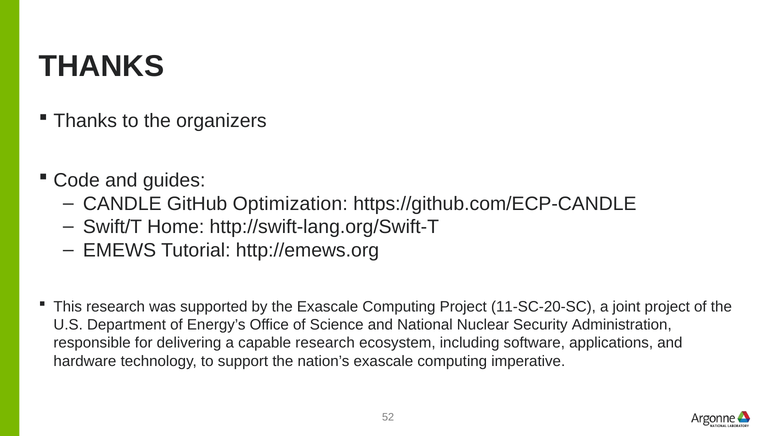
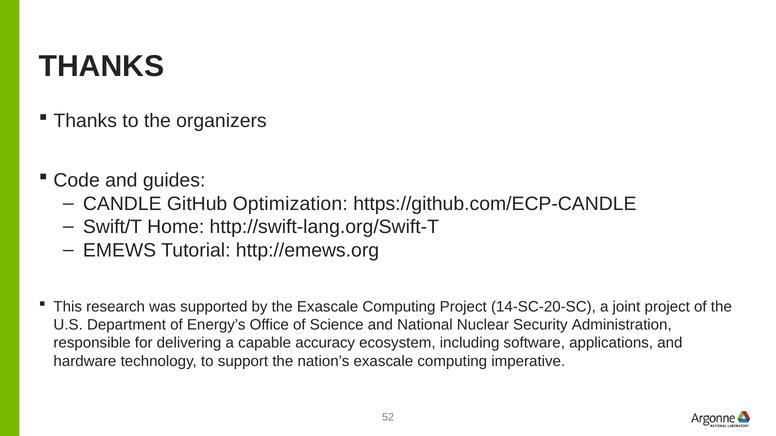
11-SC-20-SC: 11-SC-20-SC -> 14-SC-20-SC (543, 307)
capable research: research -> accuracy (325, 343)
